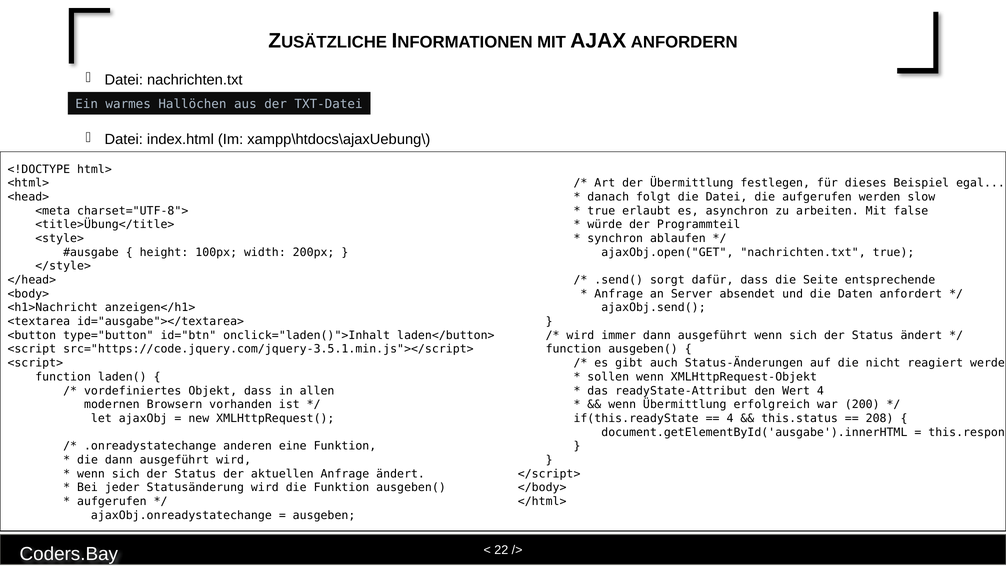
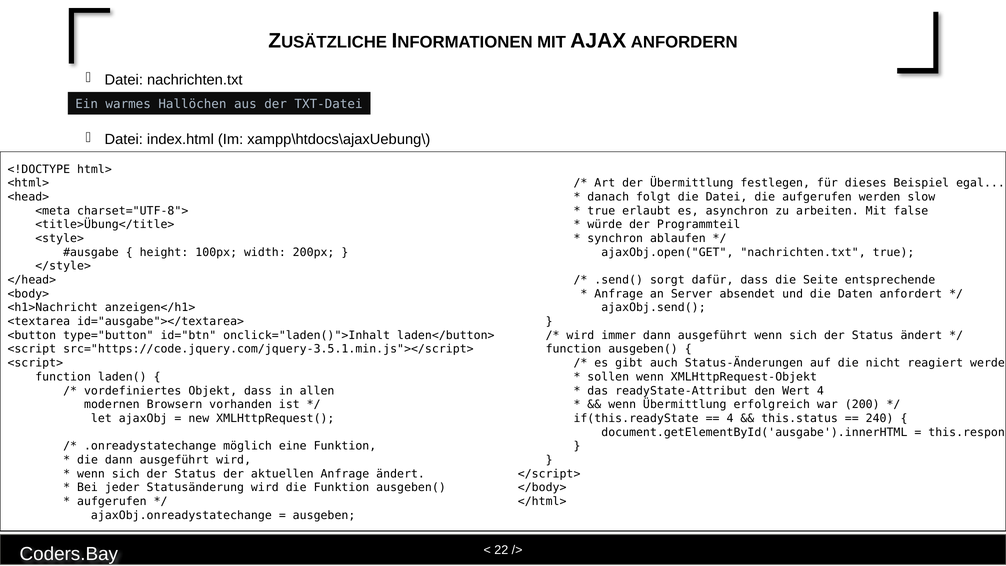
208: 208 -> 240 (880, 418)
anderen: anderen -> möglich (248, 446)
